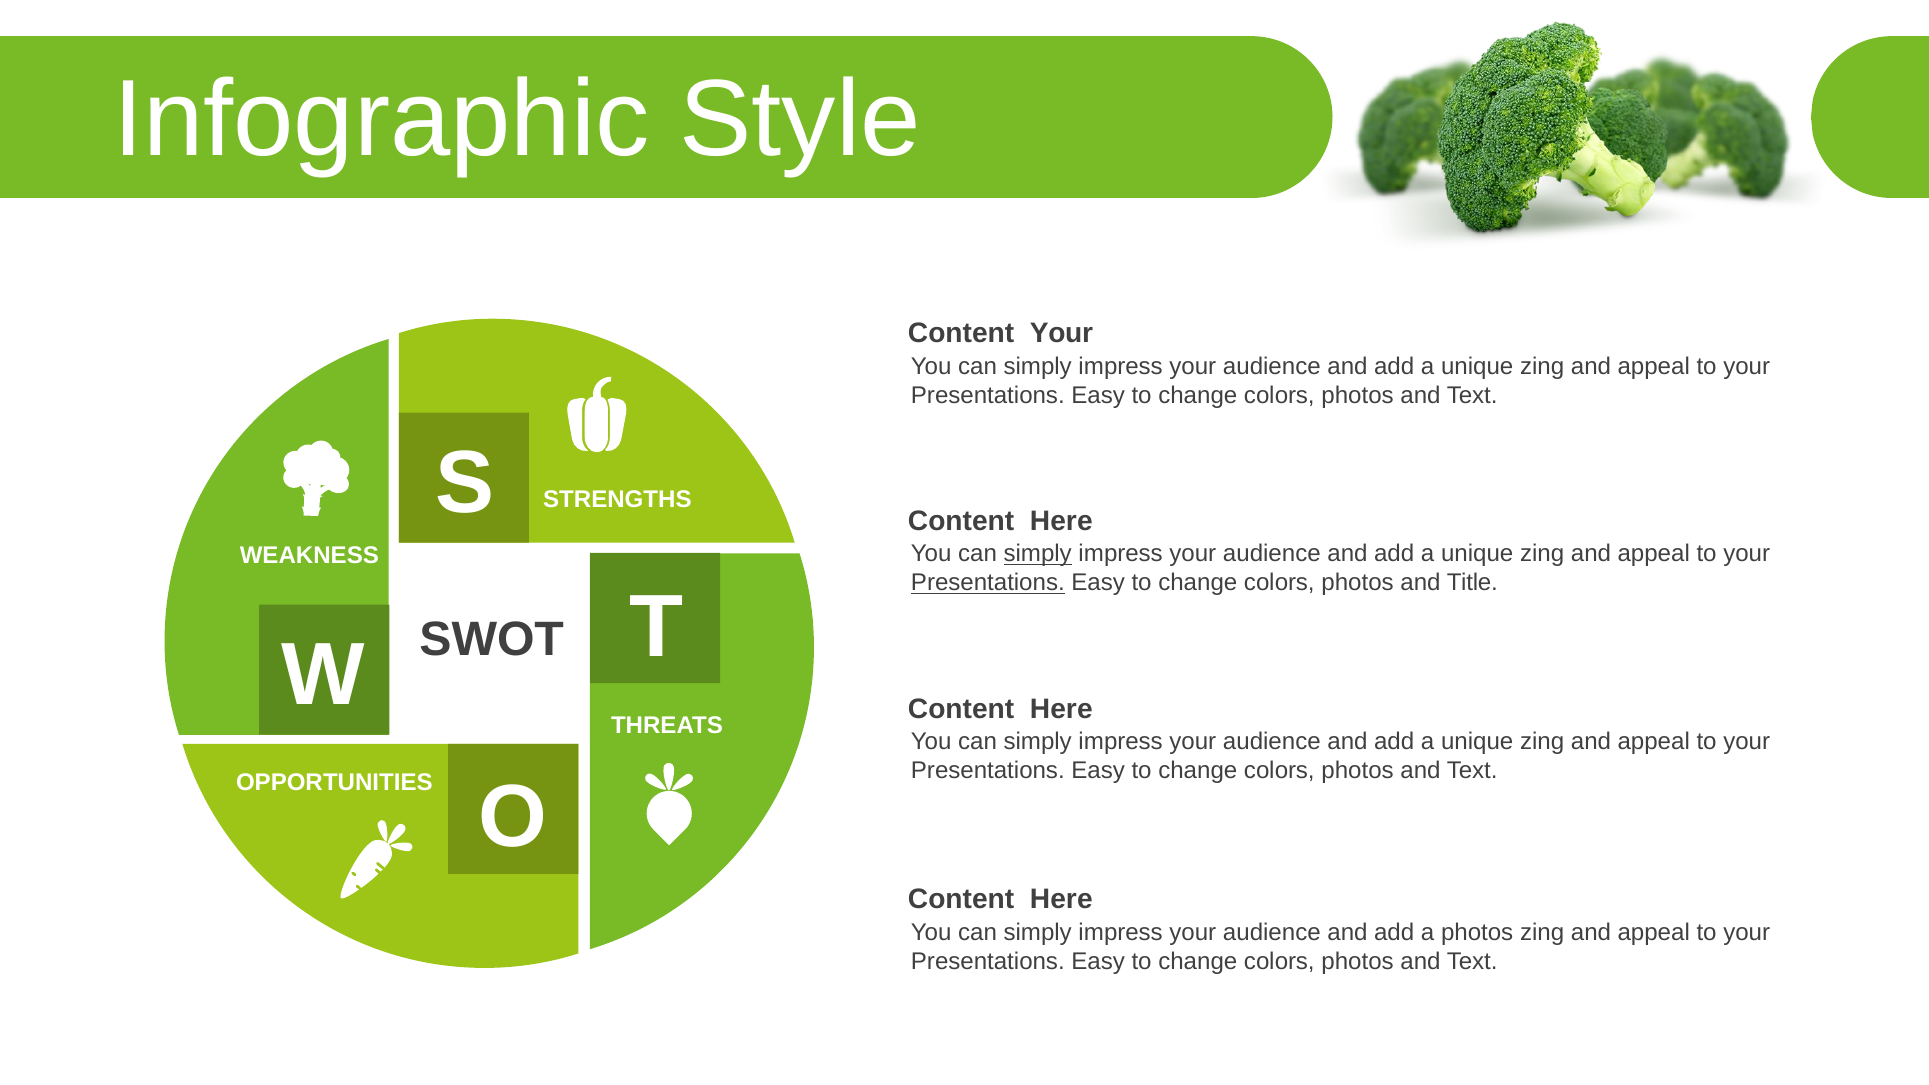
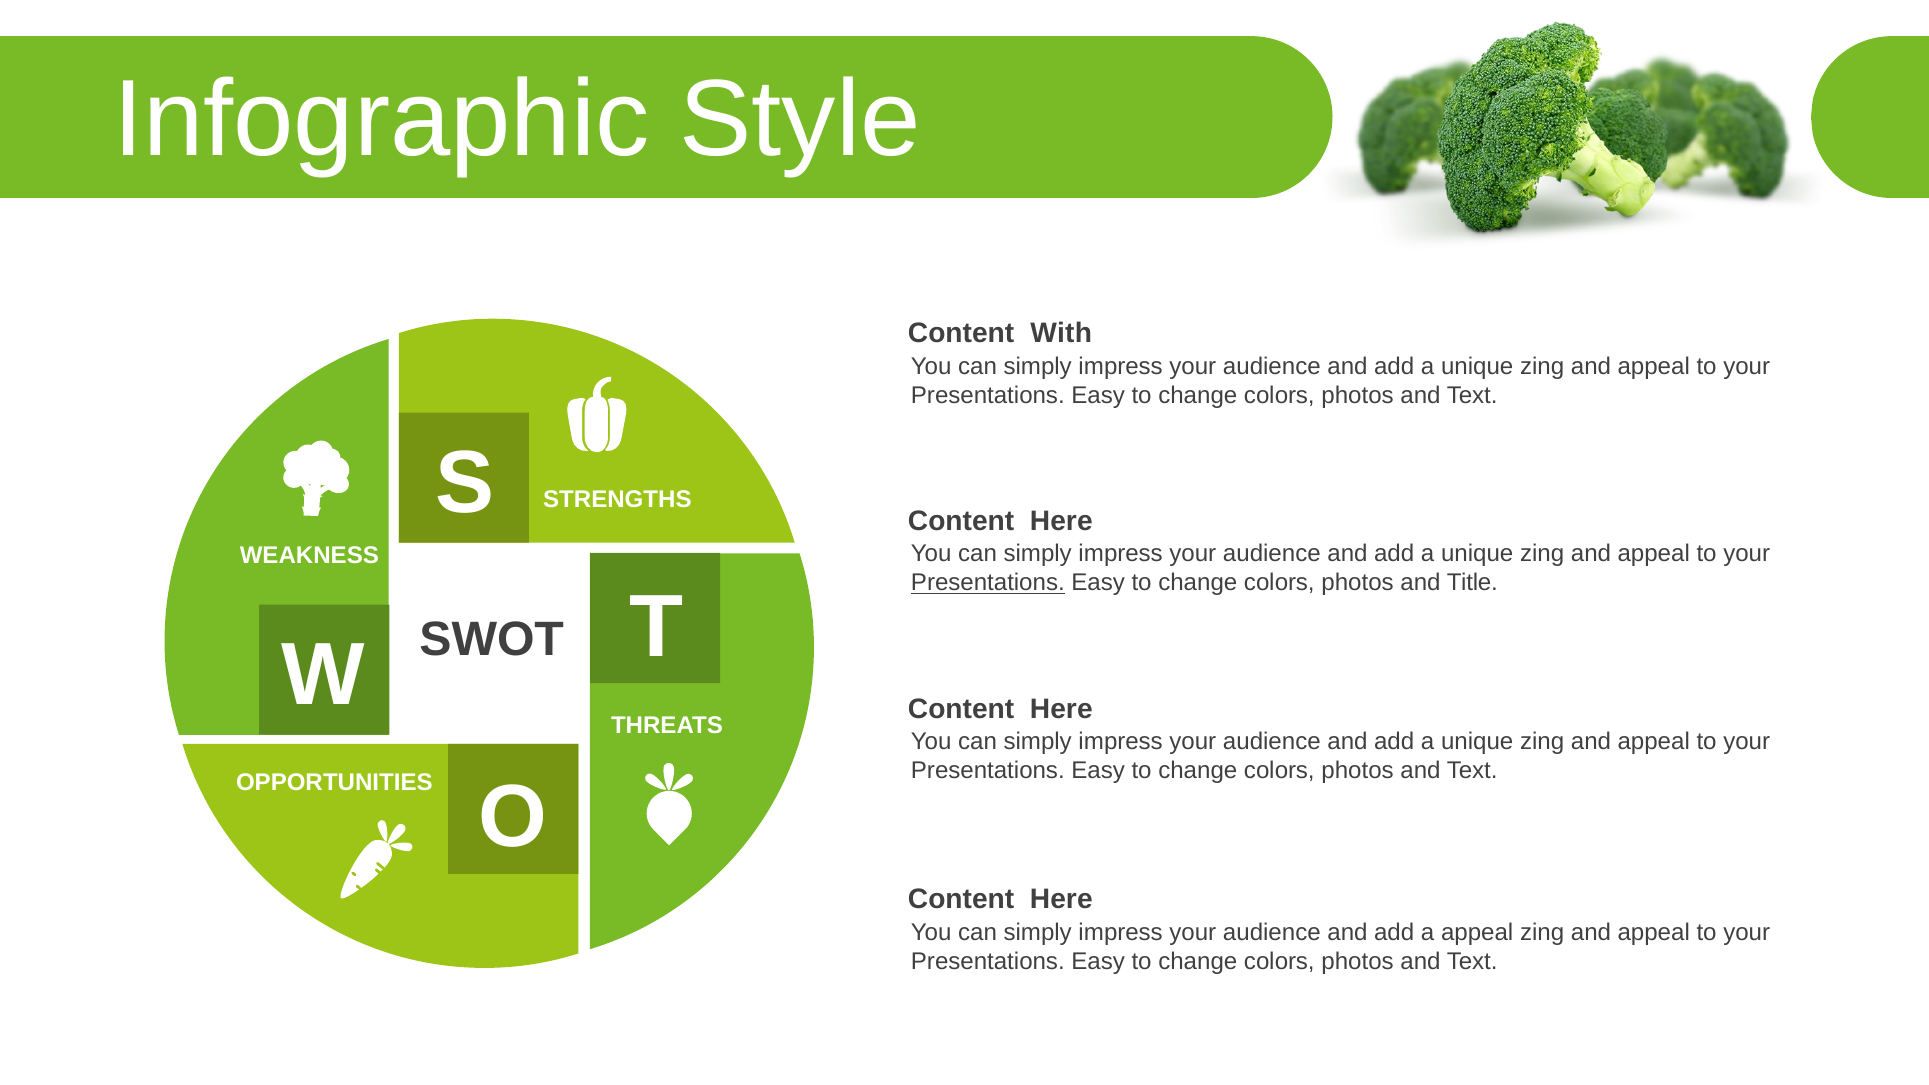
Content Your: Your -> With (1061, 334)
simply underline: present -> none (1038, 554)
a photos: photos -> appeal (1477, 932)
